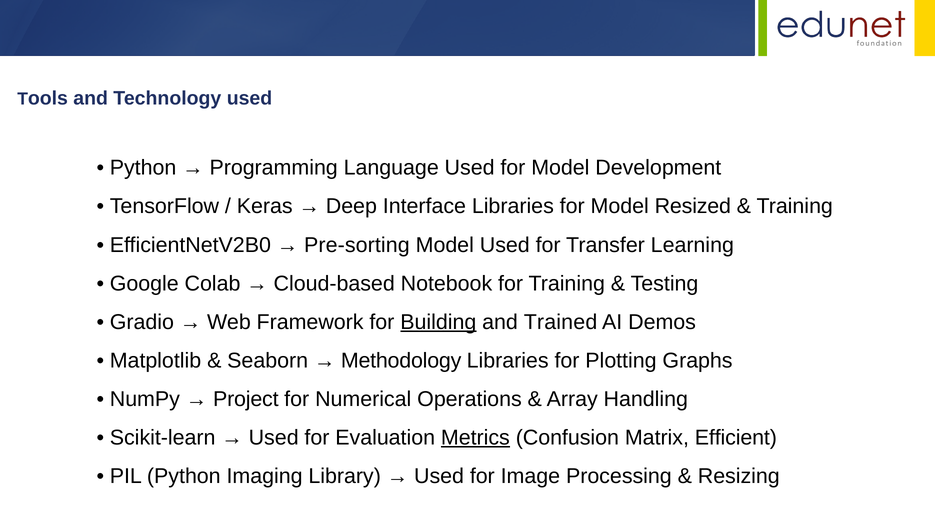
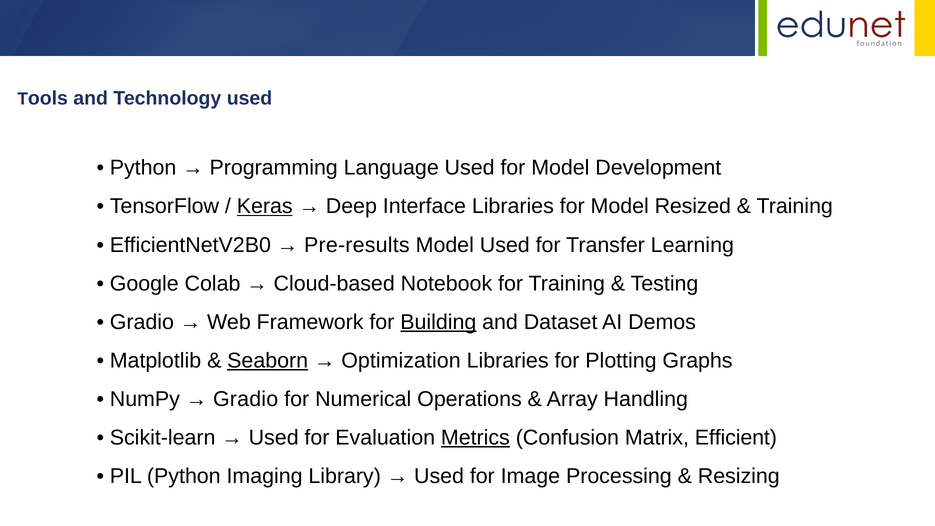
Keras underline: none -> present (265, 206)
Pre-sorting: Pre-sorting -> Pre-results (357, 245)
Trained: Trained -> Dataset (561, 322)
Seaborn underline: none -> present (268, 361)
Methodology: Methodology -> Optimization (401, 361)
Project: Project -> Gradio (246, 399)
